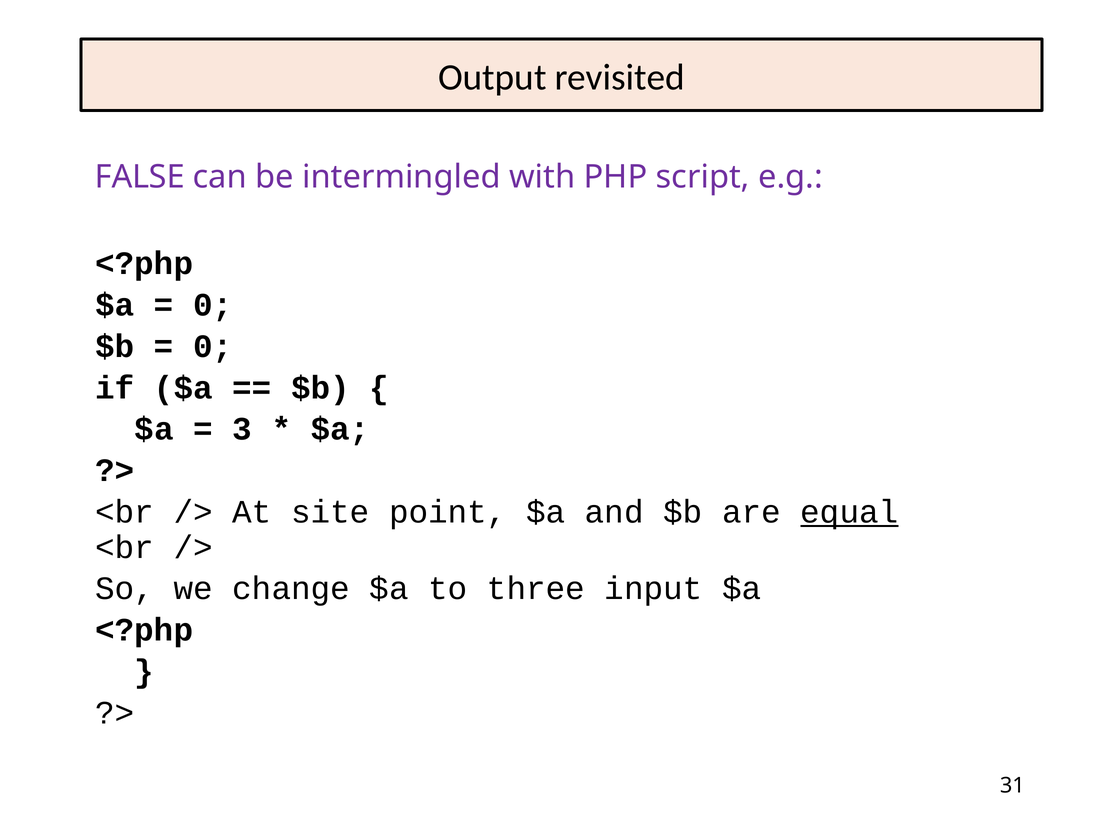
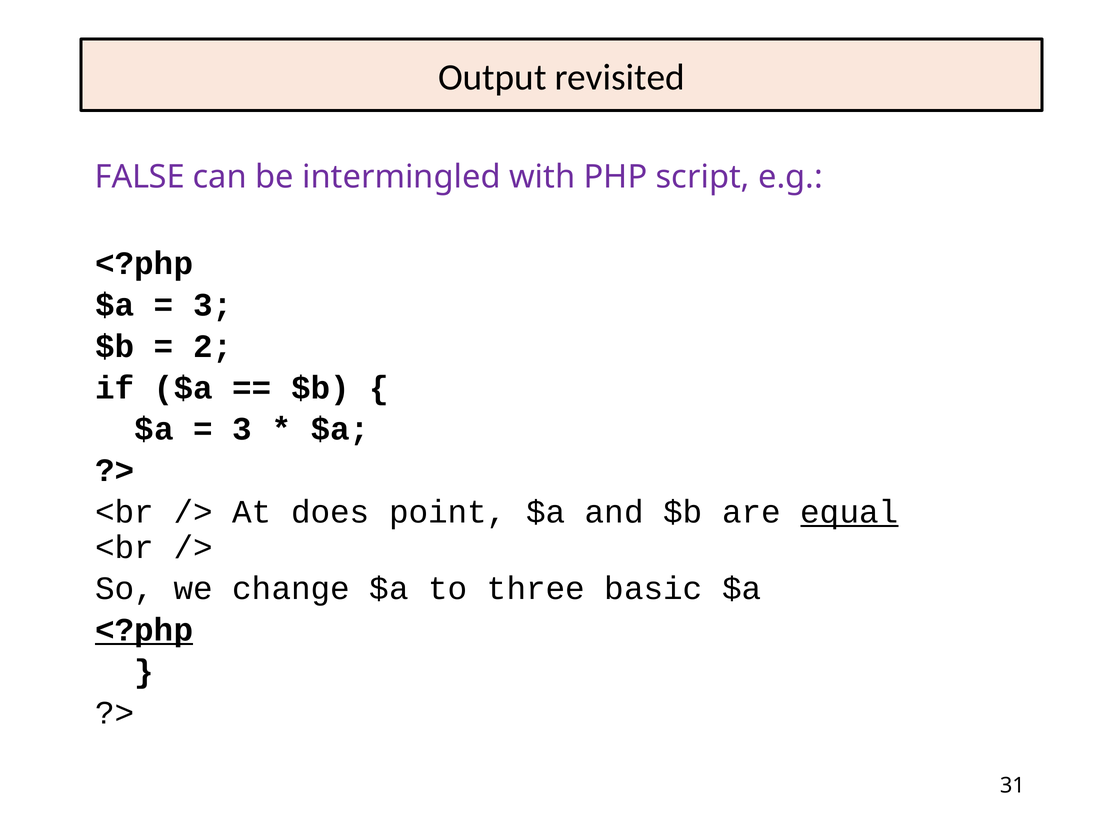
0: 0 -> 3 (213, 305)
0: 0 -> 2 (213, 346)
site: site -> does (330, 512)
input: input -> basic (653, 589)
<?php underline: none -> present (144, 630)
